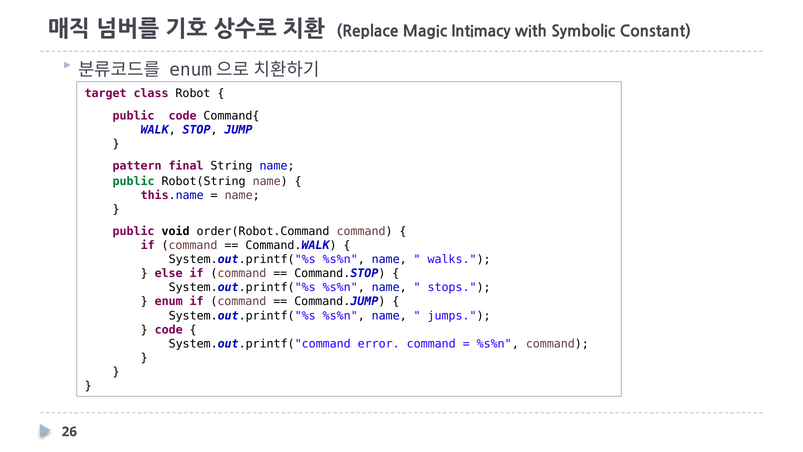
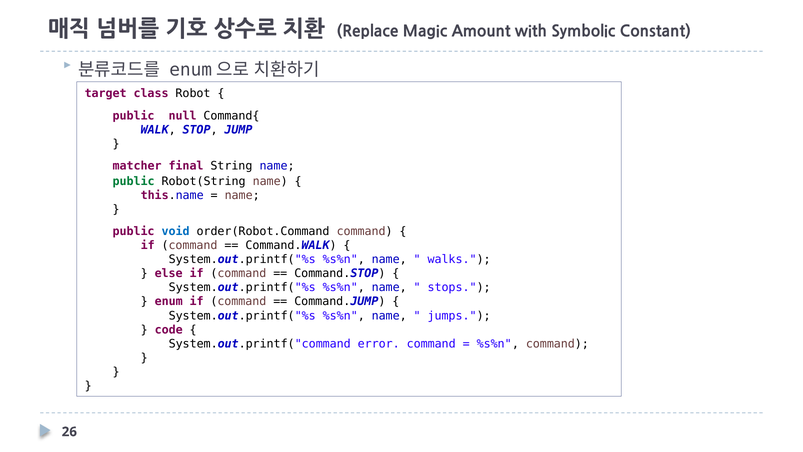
Intimacy: Intimacy -> Amount (481, 32)
public code: code -> null (183, 116)
pattern: pattern -> matcher (137, 166)
void colour: black -> blue (176, 231)
